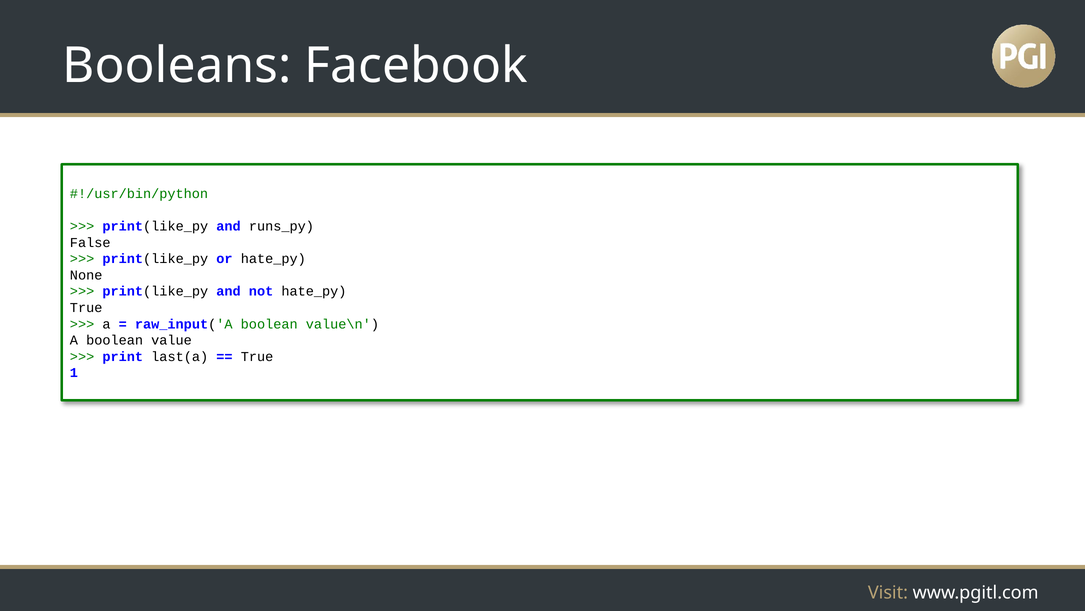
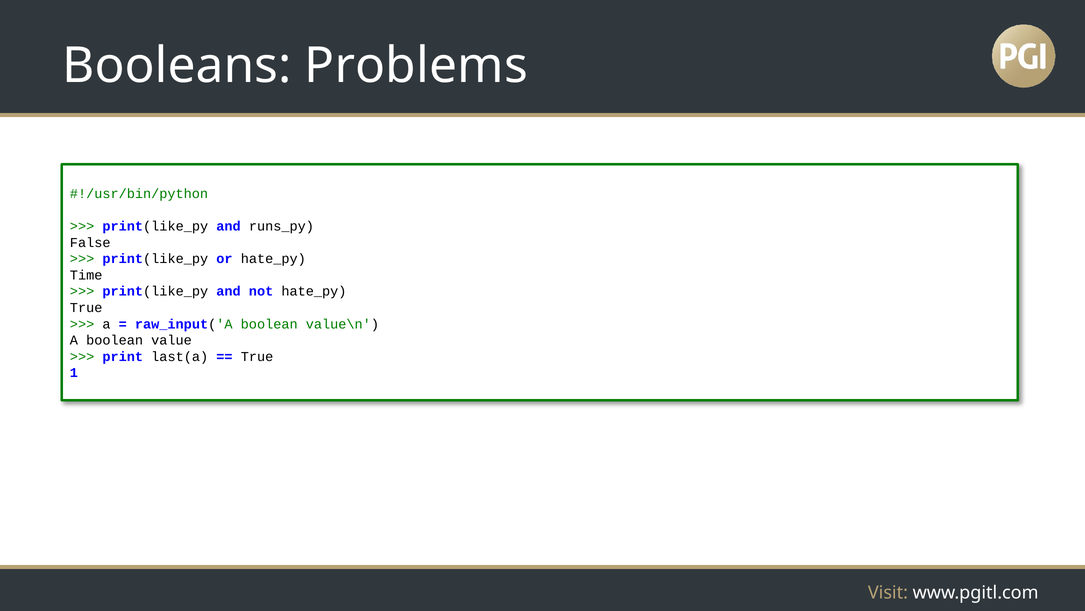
Facebook: Facebook -> Problems (416, 66)
None: None -> Time (86, 275)
